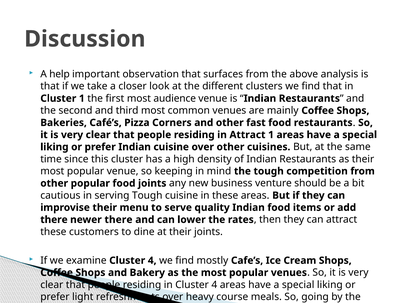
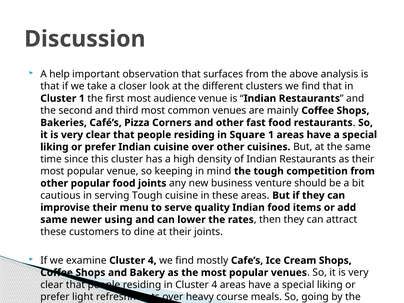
in Attract: Attract -> Square (247, 135)
there: there -> same (54, 220)
newer there: there -> using (118, 220)
